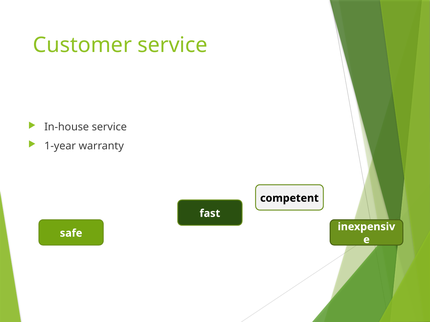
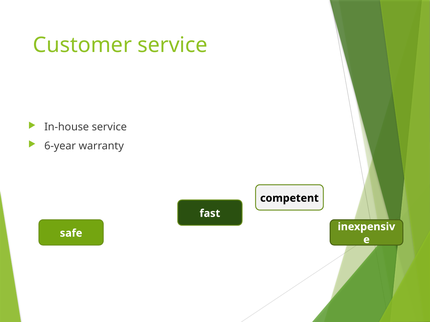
1-year: 1-year -> 6-year (60, 146)
